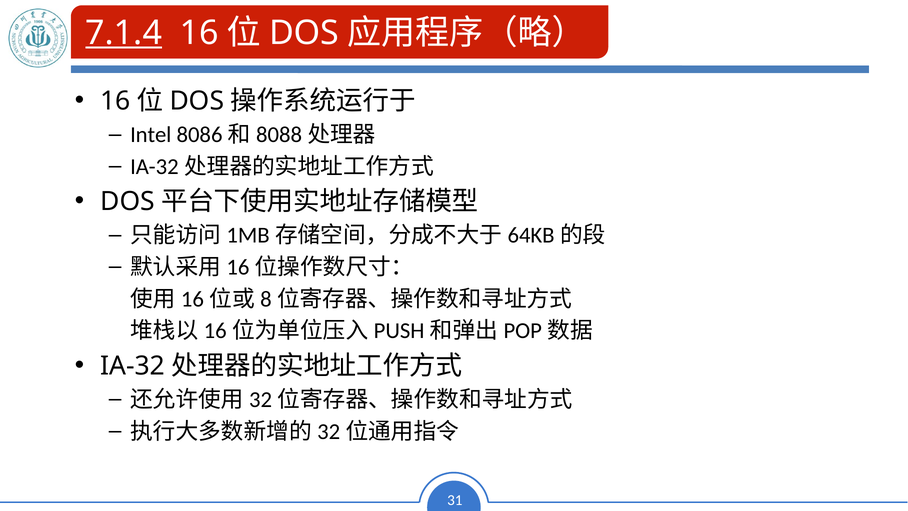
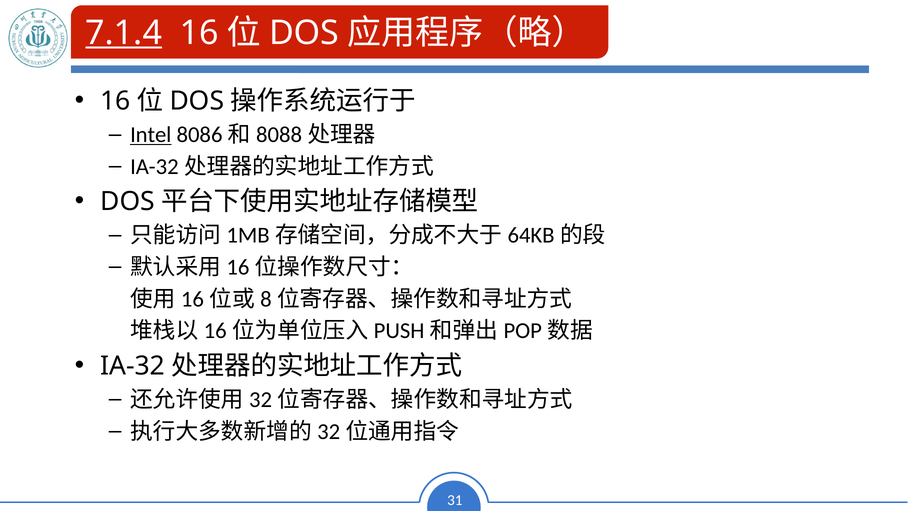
Intel underline: none -> present (151, 135)
